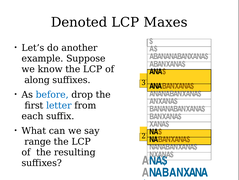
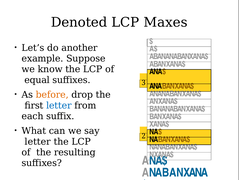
along: along -> equal (37, 80)
before colour: blue -> orange (52, 94)
range: range -> letter (38, 141)
